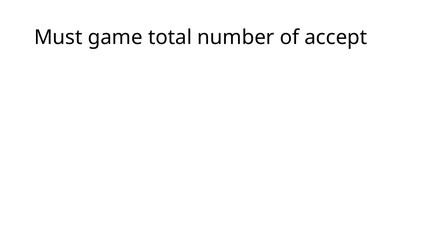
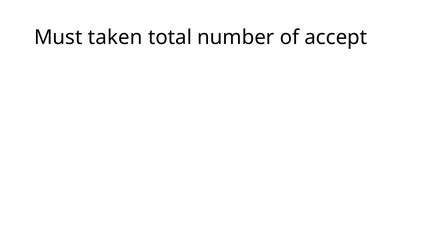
game: game -> taken (115, 38)
